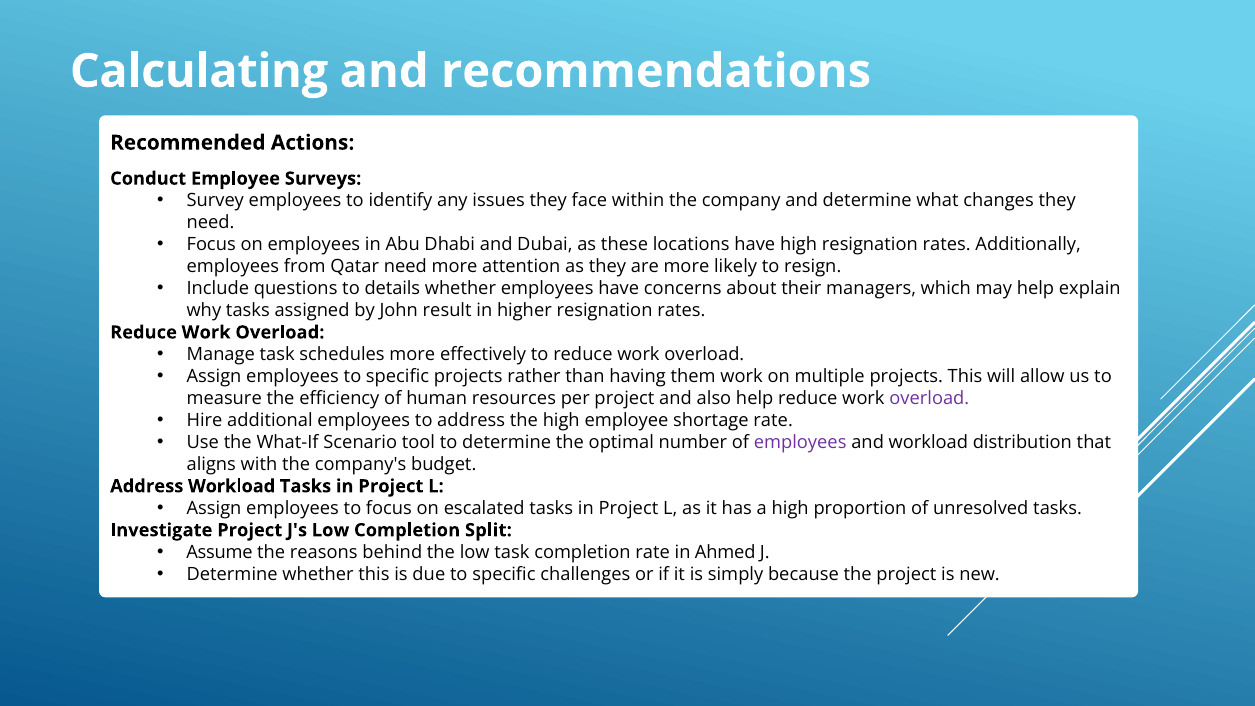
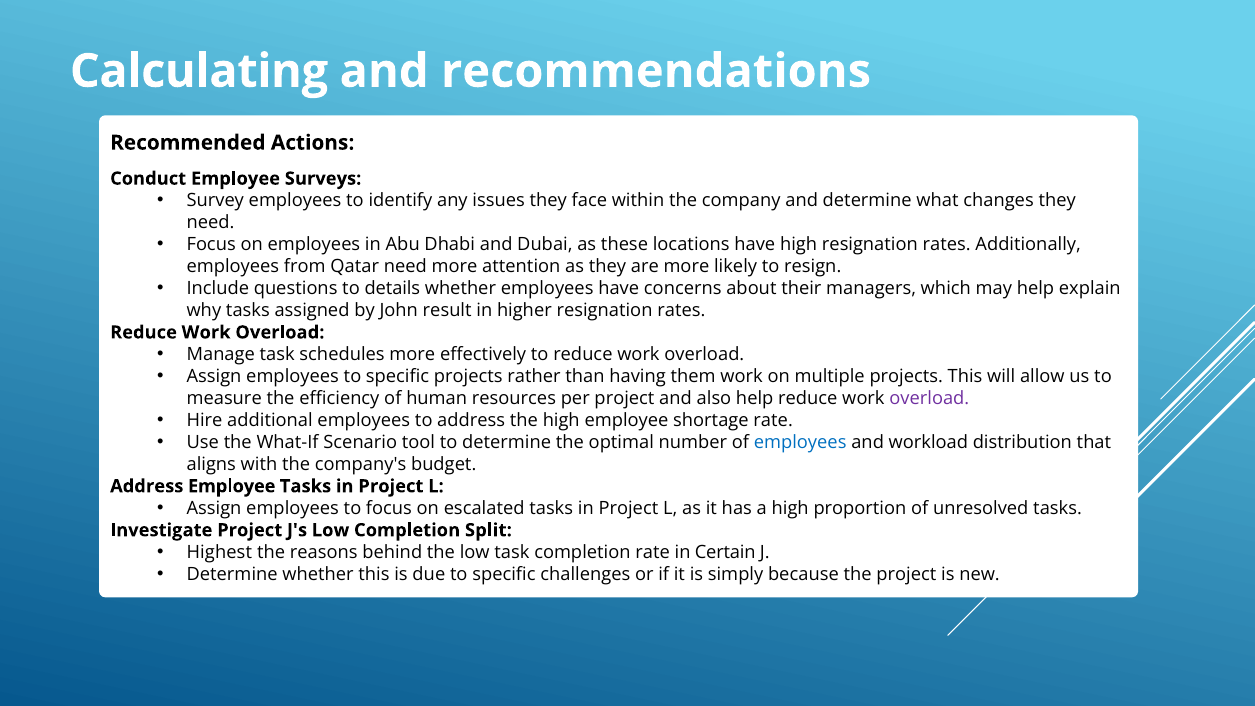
employees colour: purple -> blue (800, 442)
Address Workload: Workload -> Employee (232, 486)
Assume: Assume -> Highest (219, 552)
Ahmed: Ahmed -> Certain (725, 552)
